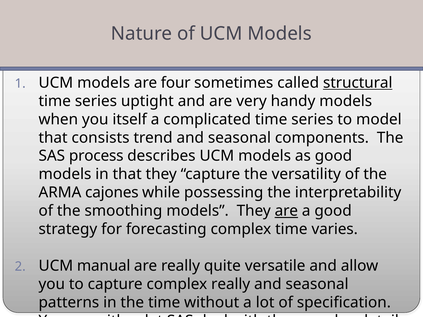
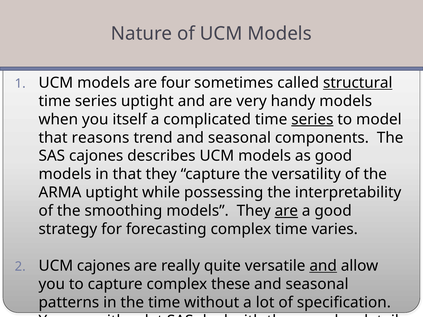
series underline: none -> present (312, 119)
consists: consists -> reasons (100, 138)
SAS process: process -> cajones (96, 156)
ARMA cajones: cajones -> uptight (112, 193)
UCM manual: manual -> cajones (104, 266)
and underline: none -> present (323, 266)
complex really: really -> these (231, 284)
